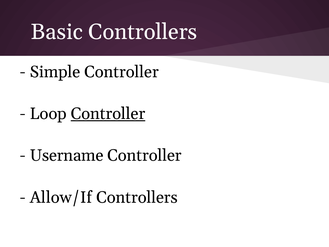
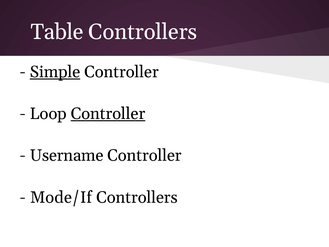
Basic: Basic -> Table (57, 32)
Simple underline: none -> present (55, 72)
Allow/If: Allow/If -> Mode/If (61, 197)
